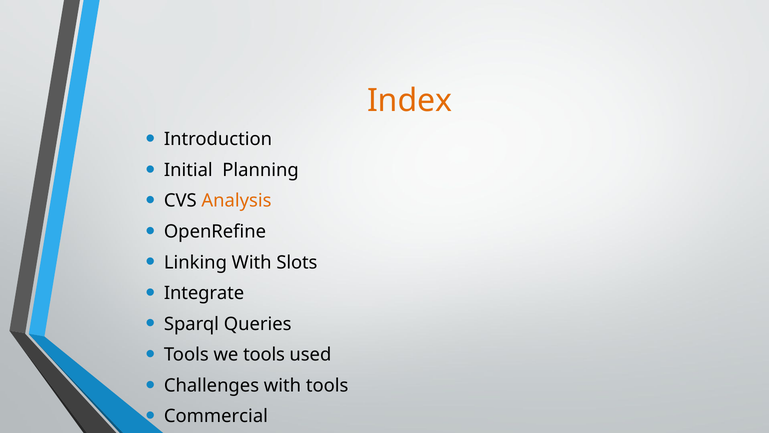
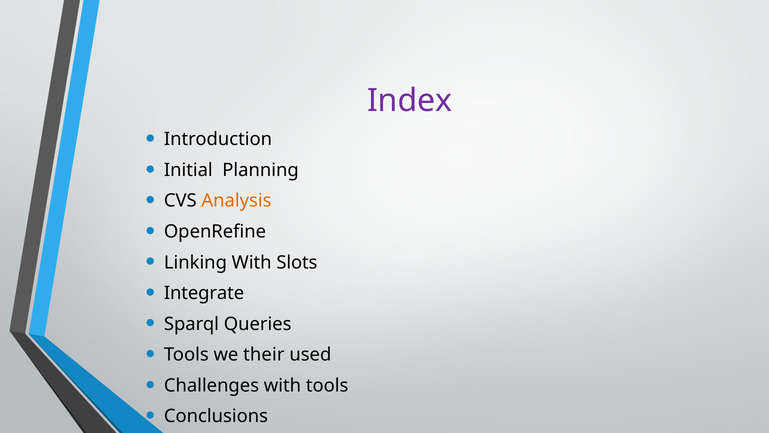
Index colour: orange -> purple (410, 101)
we tools: tools -> their (264, 354)
Commercial: Commercial -> Conclusions (216, 416)
